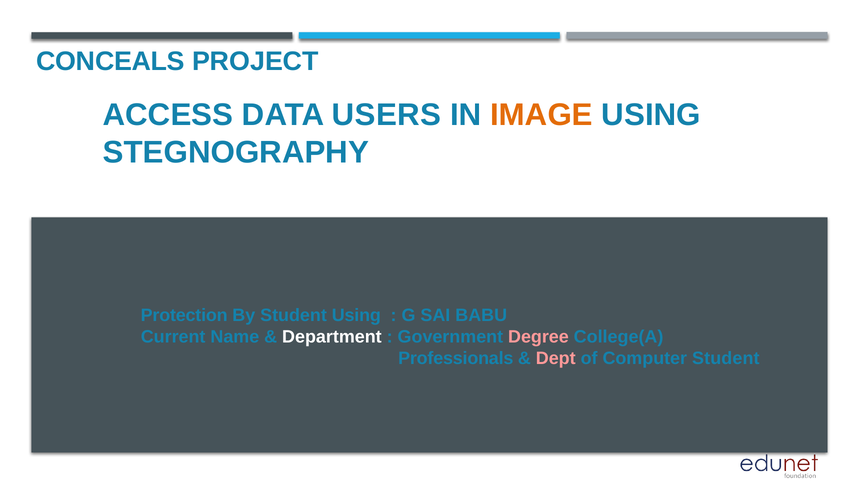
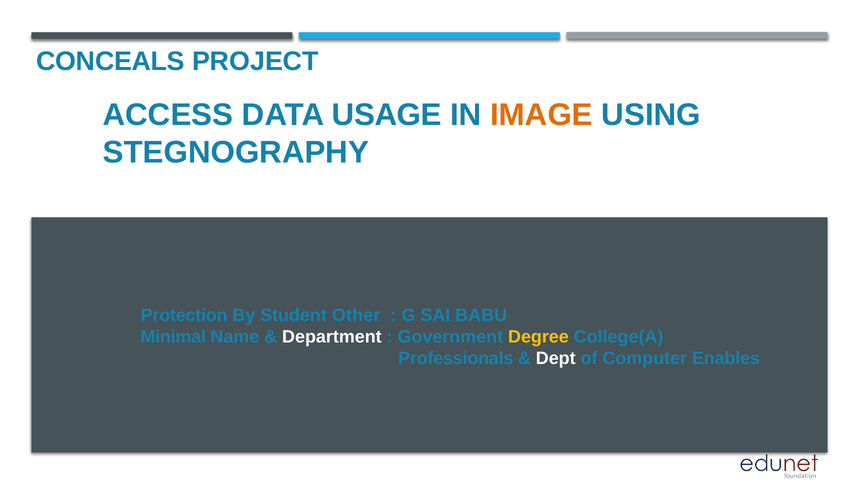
USERS: USERS -> USAGE (387, 115)
Student Using: Using -> Other (356, 315)
Current: Current -> Minimal (173, 337)
Degree colour: pink -> yellow (538, 337)
Dept colour: pink -> white (556, 358)
Computer Student: Student -> Enables (726, 358)
